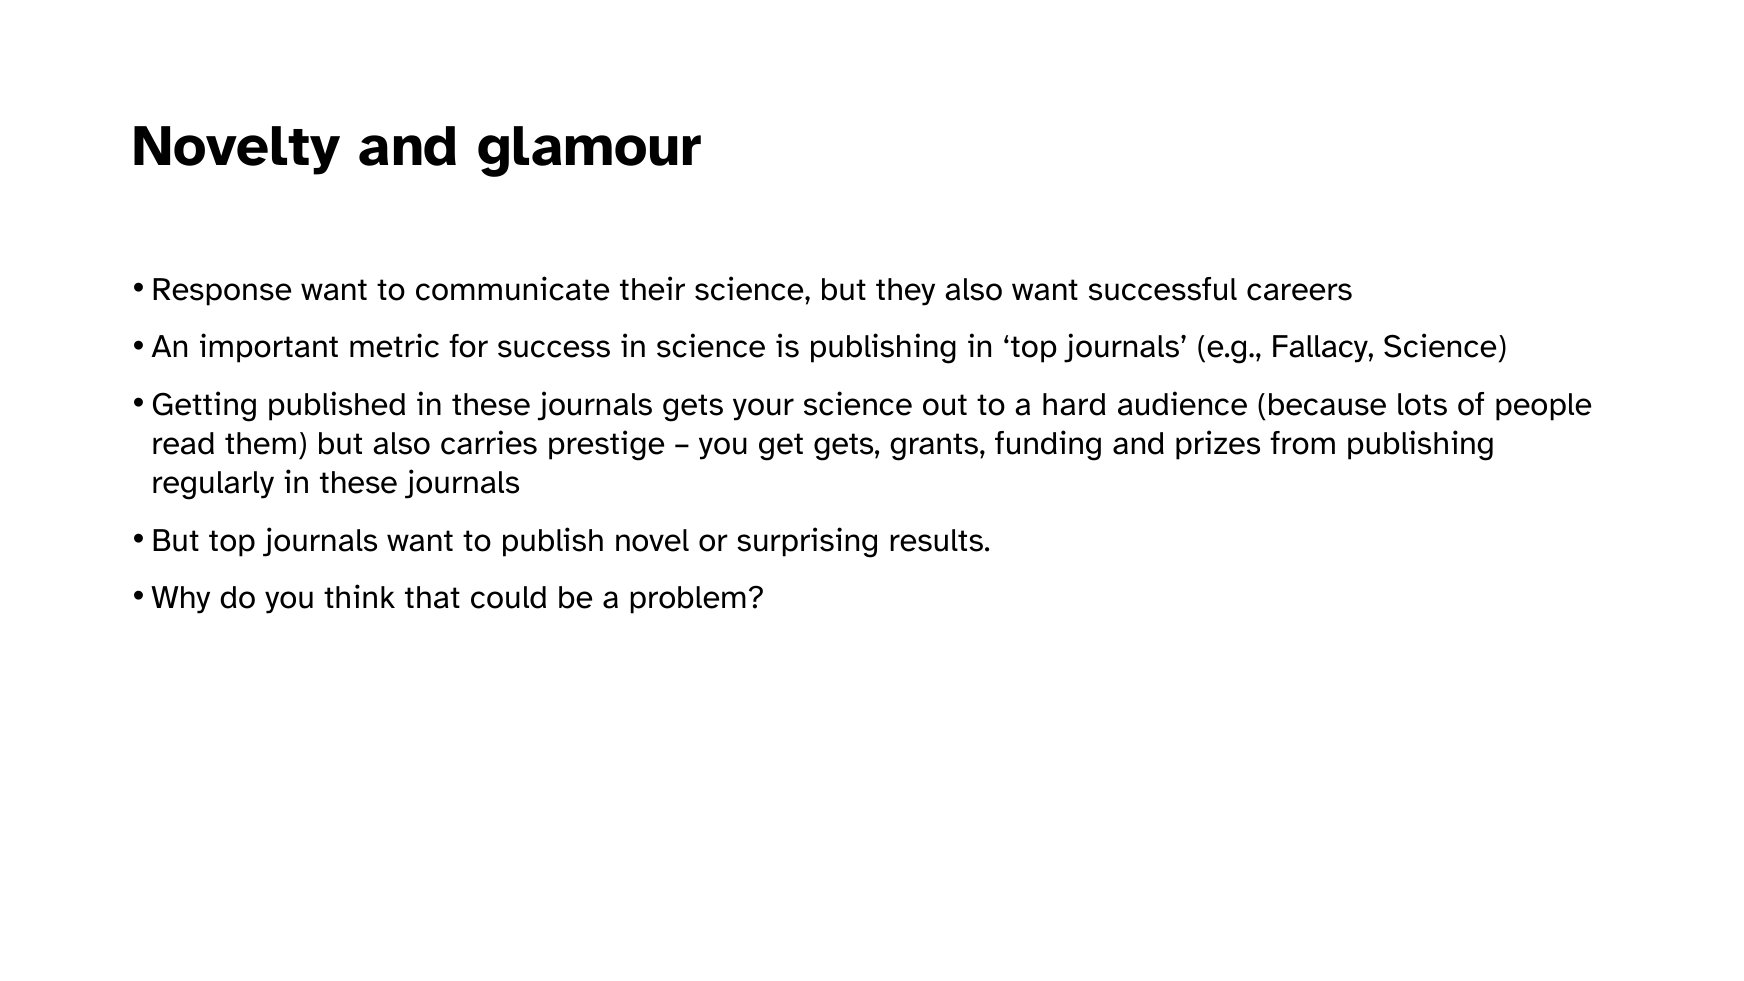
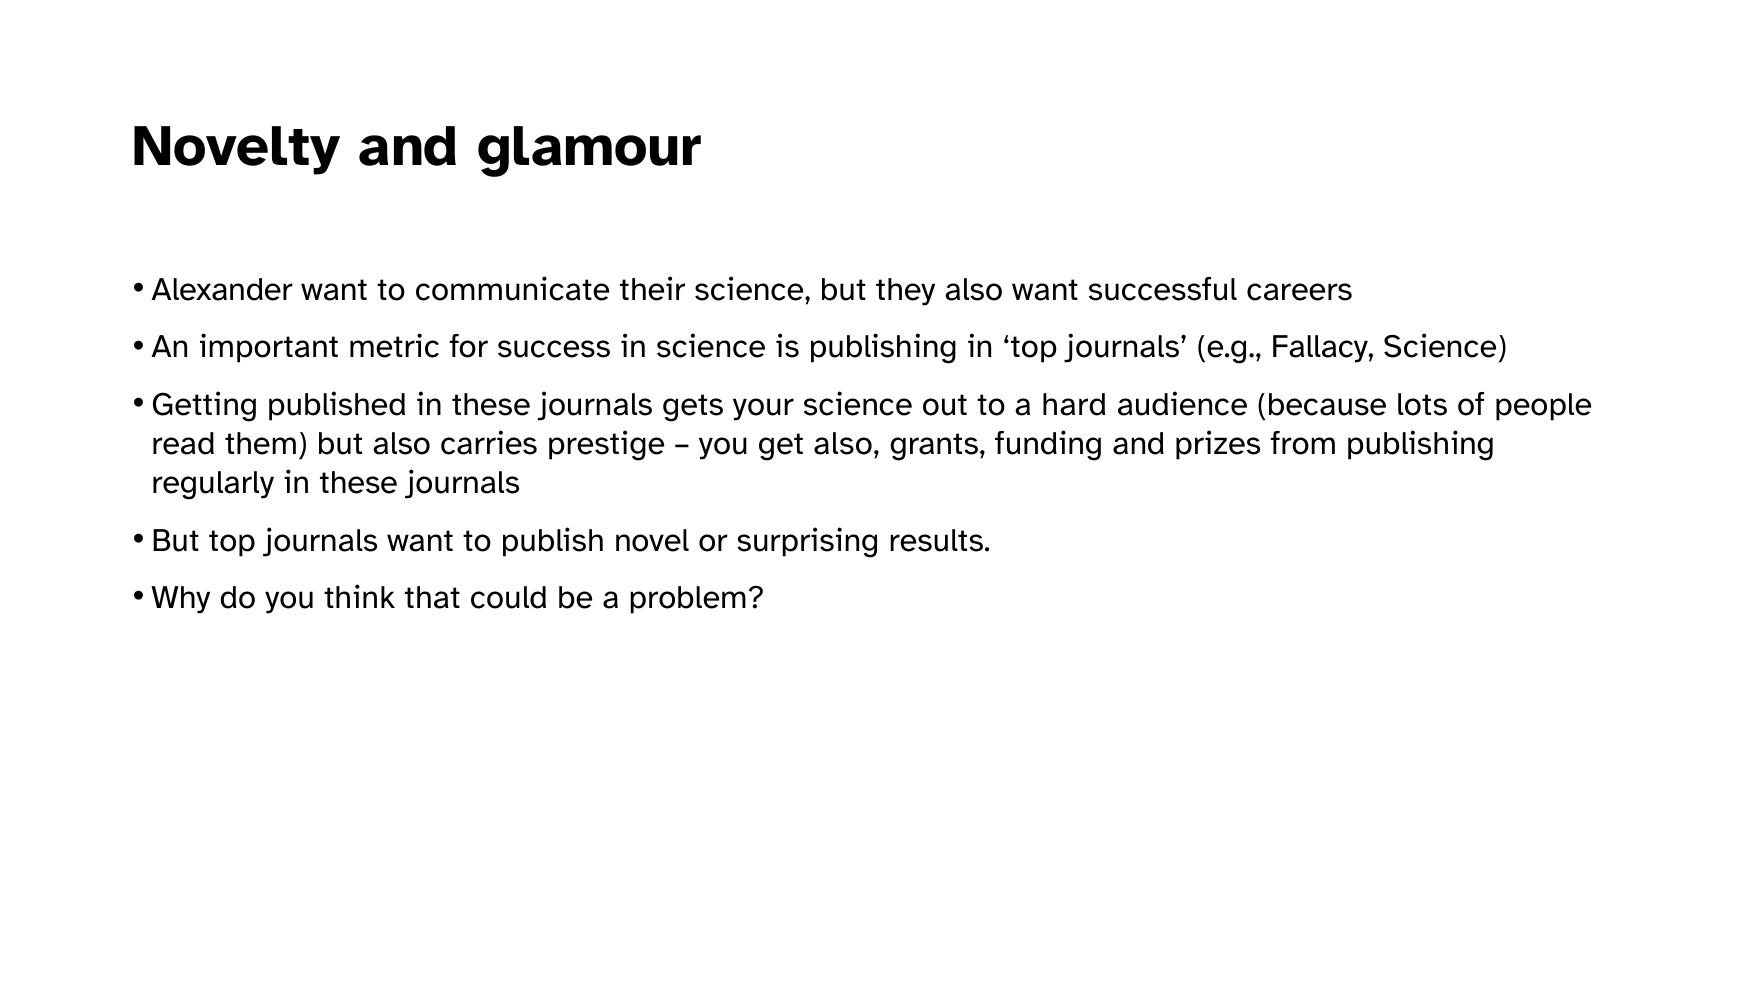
Response: Response -> Alexander (222, 290)
get gets: gets -> also (847, 444)
